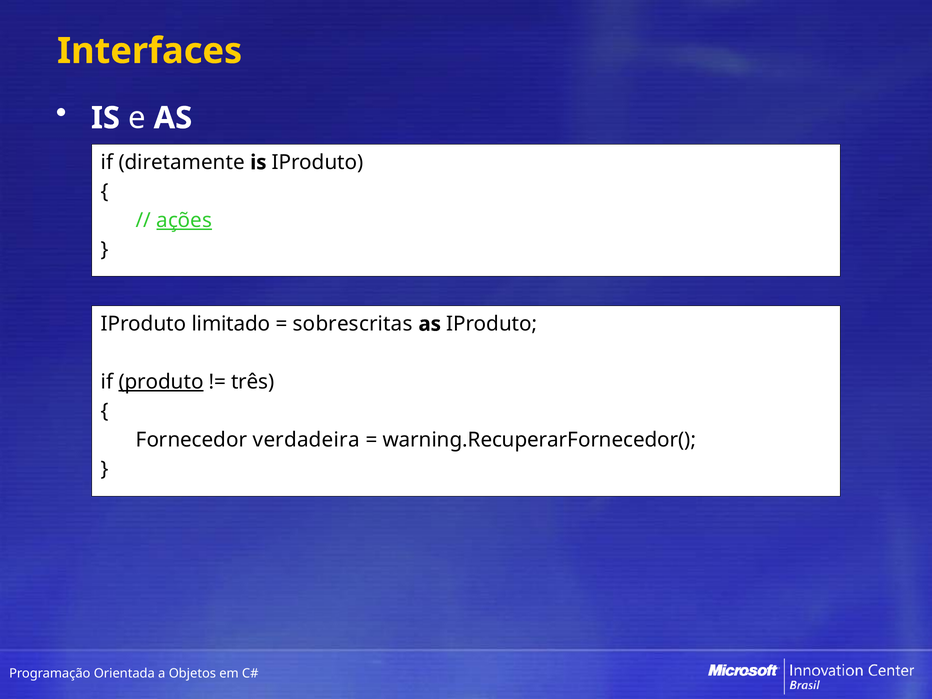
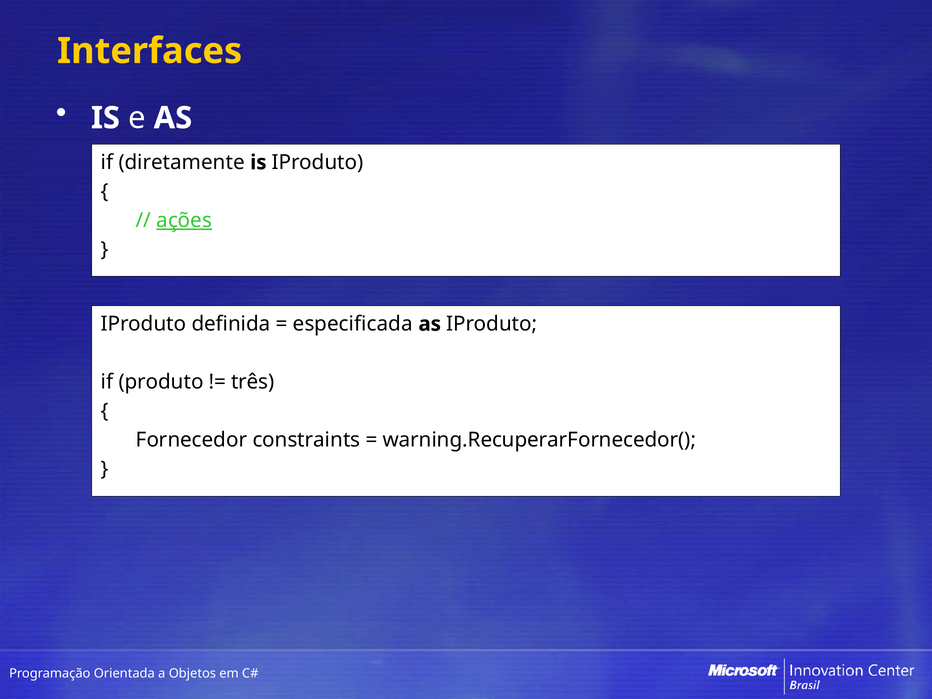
limitado: limitado -> definida (231, 324)
sobrescritas: sobrescritas -> especificada (353, 324)
produto underline: present -> none (161, 382)
verdadeira: verdadeira -> constraints (306, 440)
